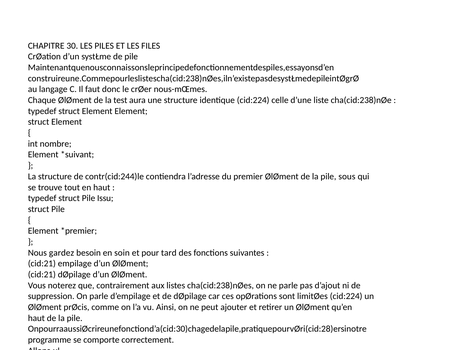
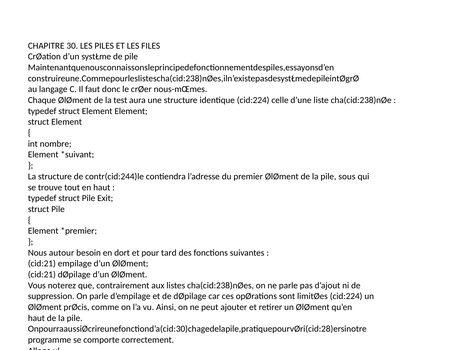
Issu: Issu -> Exit (105, 198)
gardez: gardez -> autour (62, 253)
soin: soin -> dort (122, 253)
